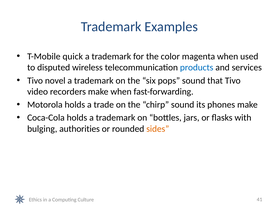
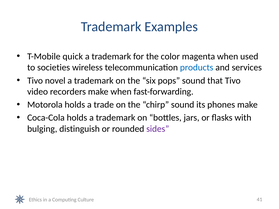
disputed: disputed -> societies (54, 68)
authorities: authorities -> distinguish (80, 129)
sides colour: orange -> purple (158, 129)
